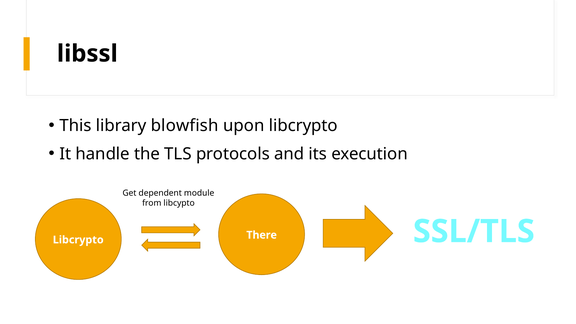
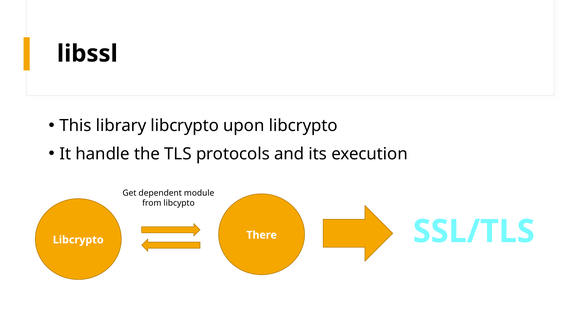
library blowfish: blowfish -> libcrypto (185, 126)
